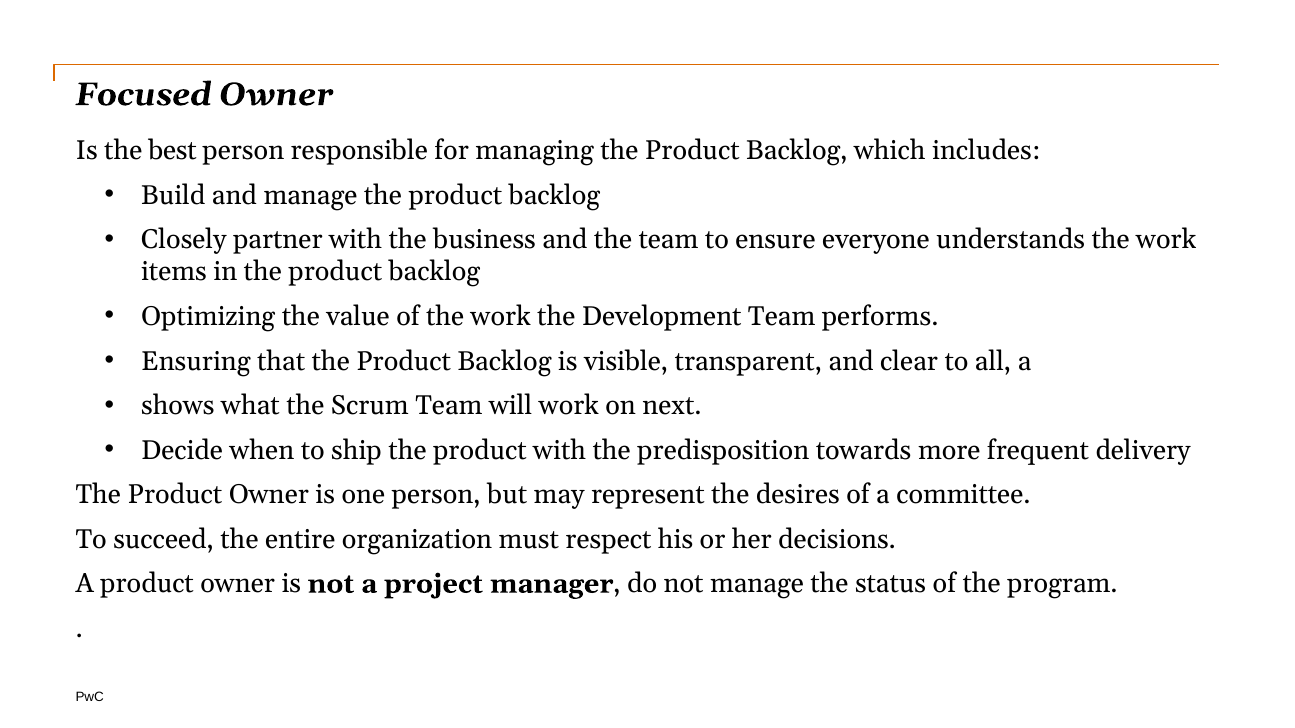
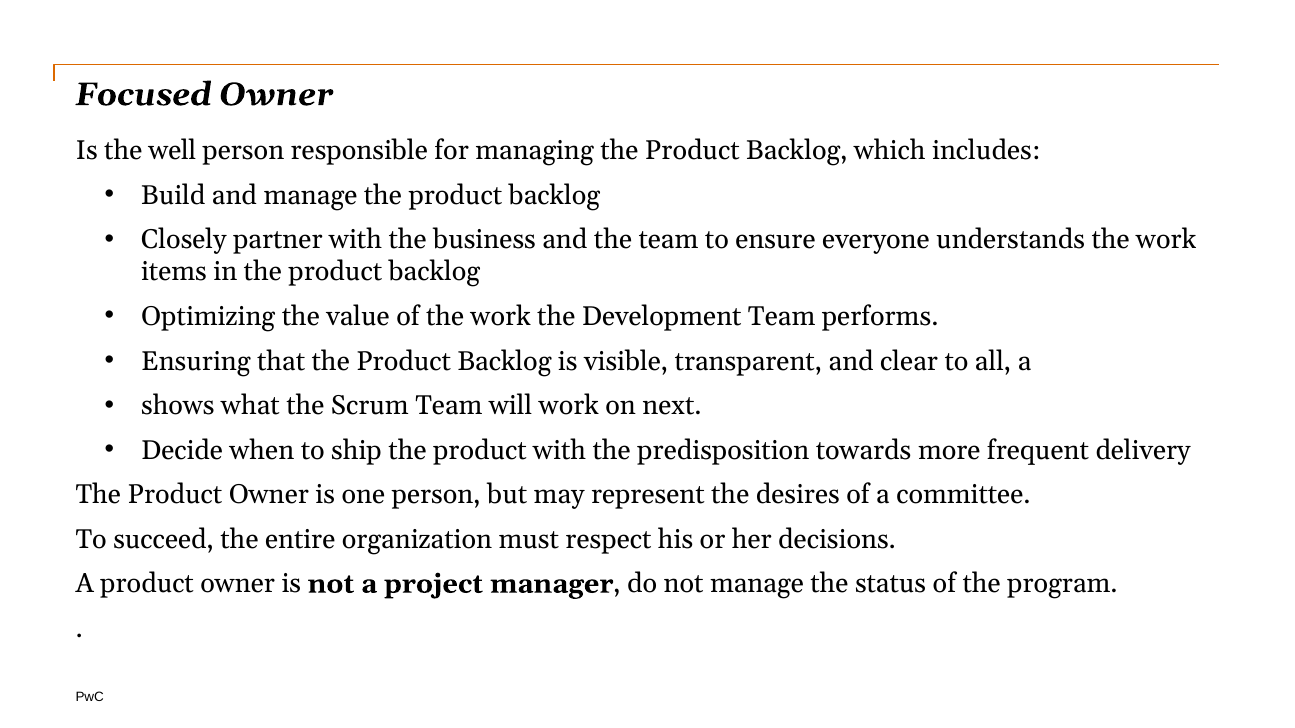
best: best -> well (173, 151)
